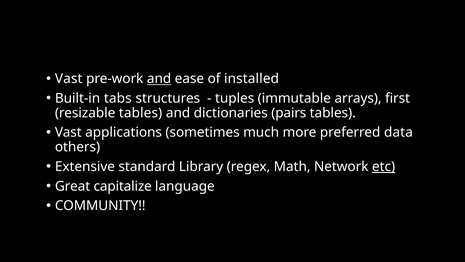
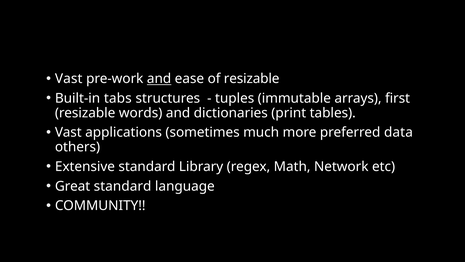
of installed: installed -> resizable (252, 79)
resizable tables: tables -> words (141, 113)
pairs: pairs -> print (289, 113)
etc underline: present -> none (384, 166)
Great capitalize: capitalize -> standard (123, 186)
